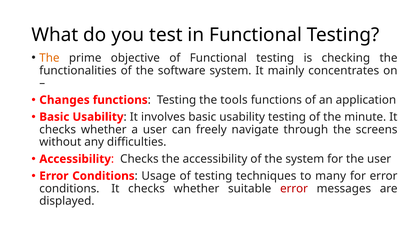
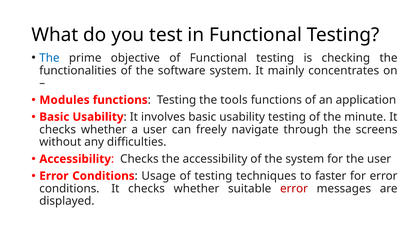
The colour: orange -> blue (49, 58)
Changes: Changes -> Modules (65, 100)
many: many -> faster (331, 176)
